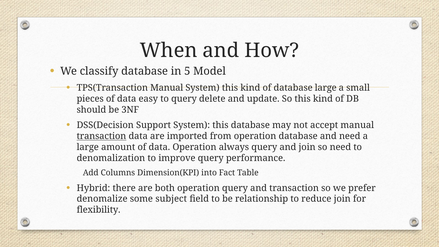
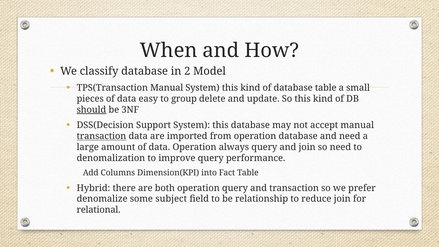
5: 5 -> 2 (187, 71)
database large: large -> table (326, 88)
to query: query -> group (184, 99)
should underline: none -> present (91, 110)
flexibility: flexibility -> relational (99, 210)
